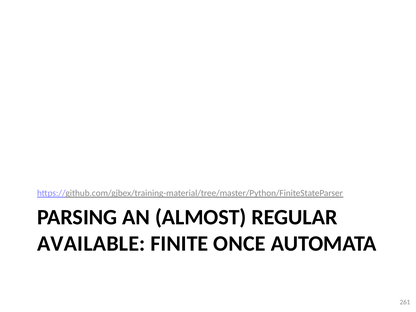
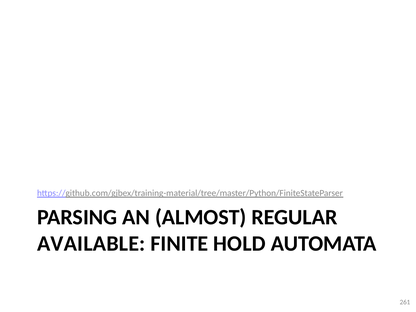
ONCE: ONCE -> HOLD (239, 244)
